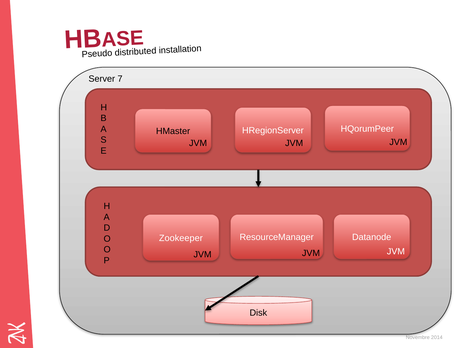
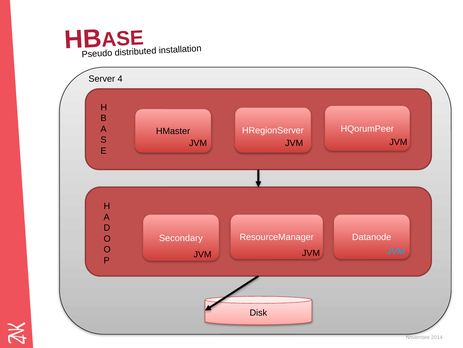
7: 7 -> 4 (120, 79)
Zookeeper: Zookeeper -> Secondary (181, 238)
JVM colour: white -> light blue (396, 251)
